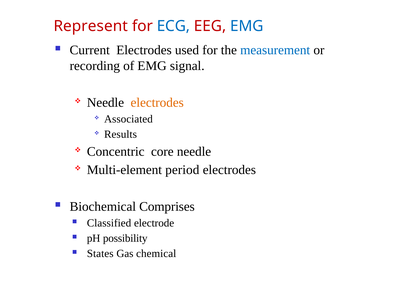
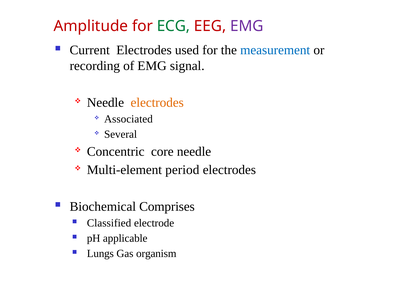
Represent: Represent -> Amplitude (91, 26)
ECG colour: blue -> green (173, 26)
EMG colour: blue -> purple (247, 26)
Results: Results -> Several (121, 135)
possibility: possibility -> applicable (125, 239)
States: States -> Lungs (100, 254)
chemical: chemical -> organism (156, 254)
